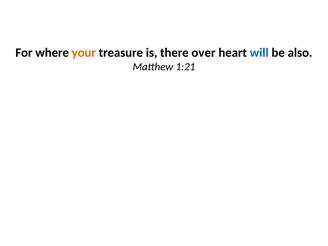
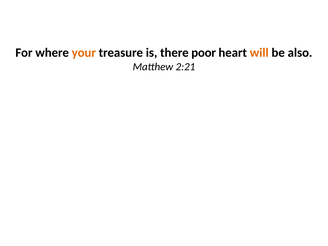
over: over -> poor (204, 53)
will colour: blue -> orange (259, 53)
1:21: 1:21 -> 2:21 (185, 67)
